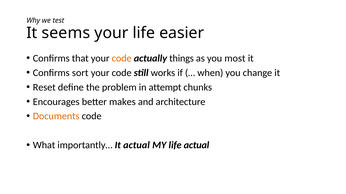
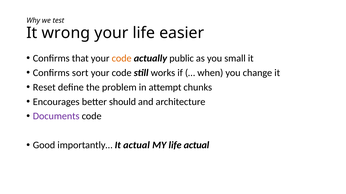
seems: seems -> wrong (66, 33)
things: things -> public (182, 58)
most: most -> small (235, 58)
makes: makes -> should (123, 102)
Documents colour: orange -> purple (56, 117)
What: What -> Good (44, 146)
